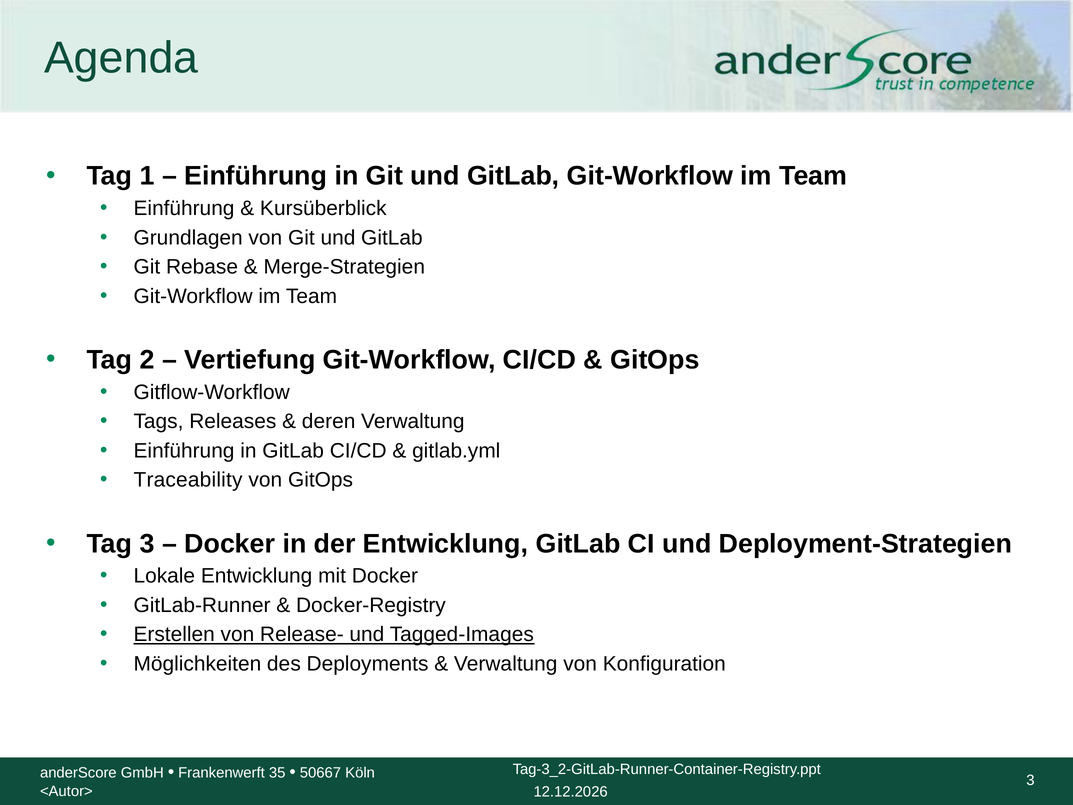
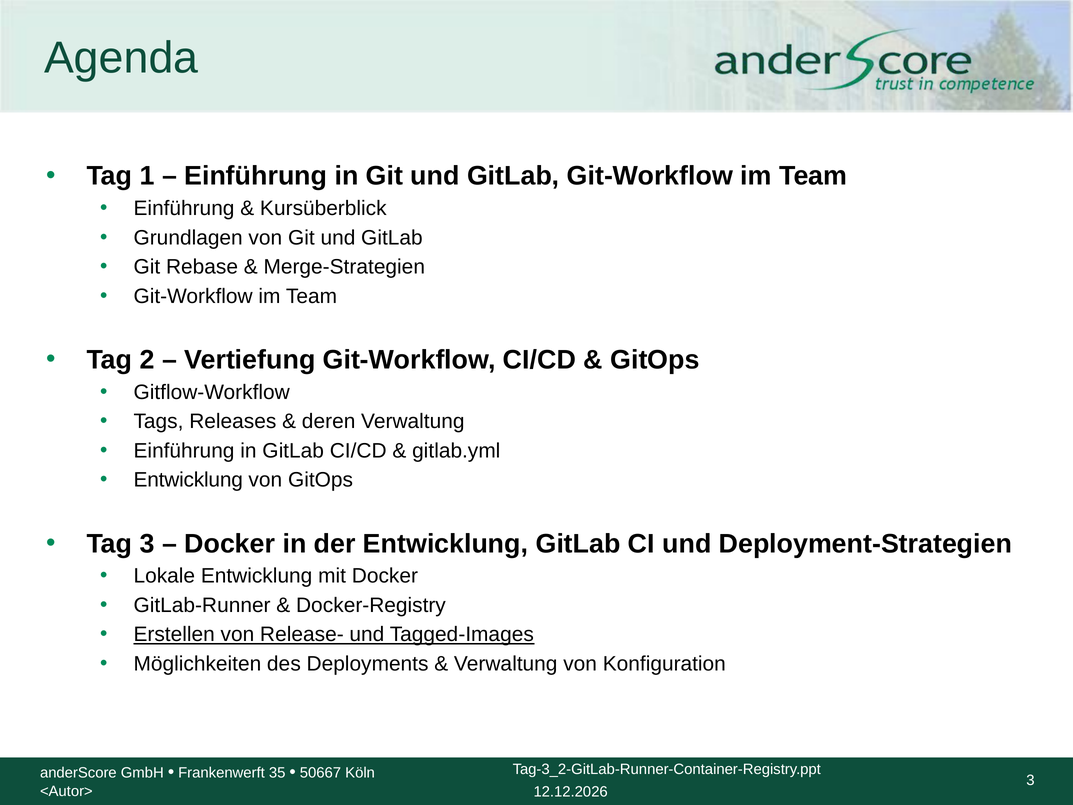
Traceability: Traceability -> Entwicklung (188, 480)
